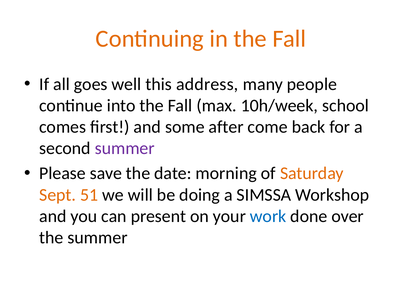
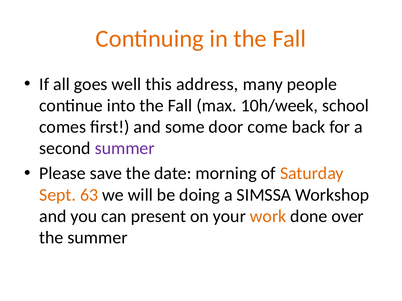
after: after -> door (226, 127)
51: 51 -> 63 (89, 195)
work colour: blue -> orange (268, 217)
